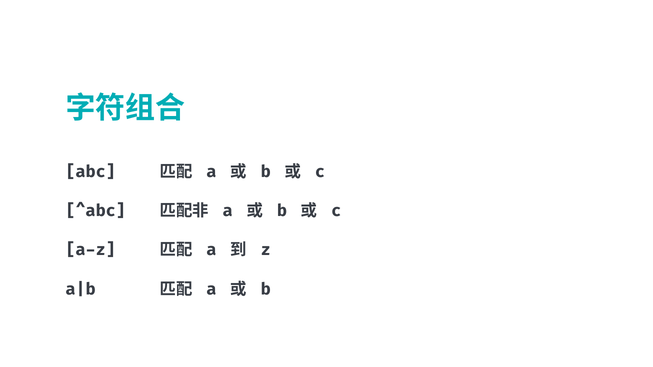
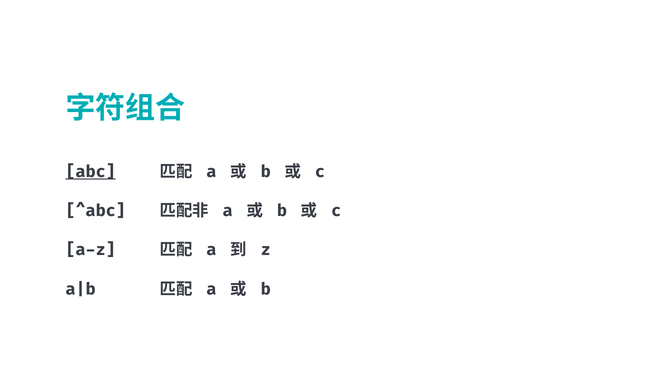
abc underline: none -> present (91, 172)
